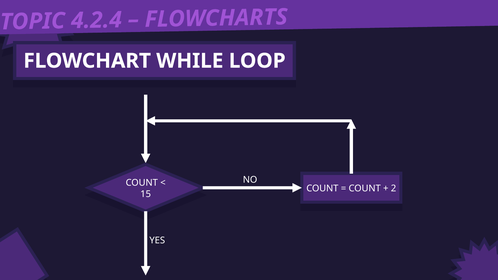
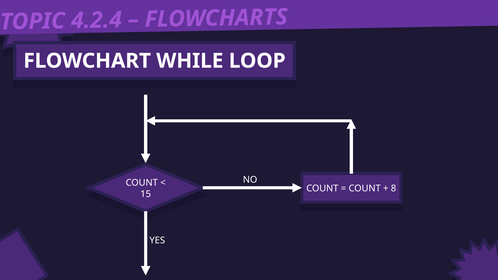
2: 2 -> 8 (394, 188)
